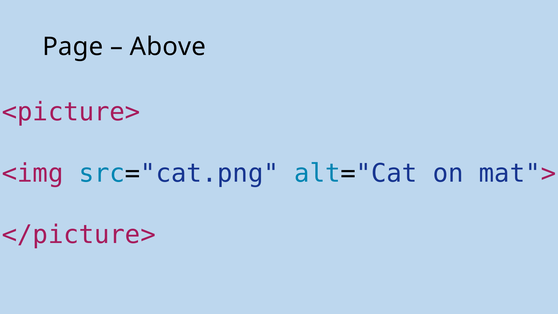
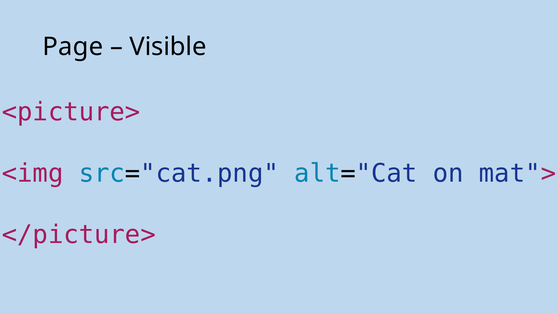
Above: Above -> Visible (168, 47)
